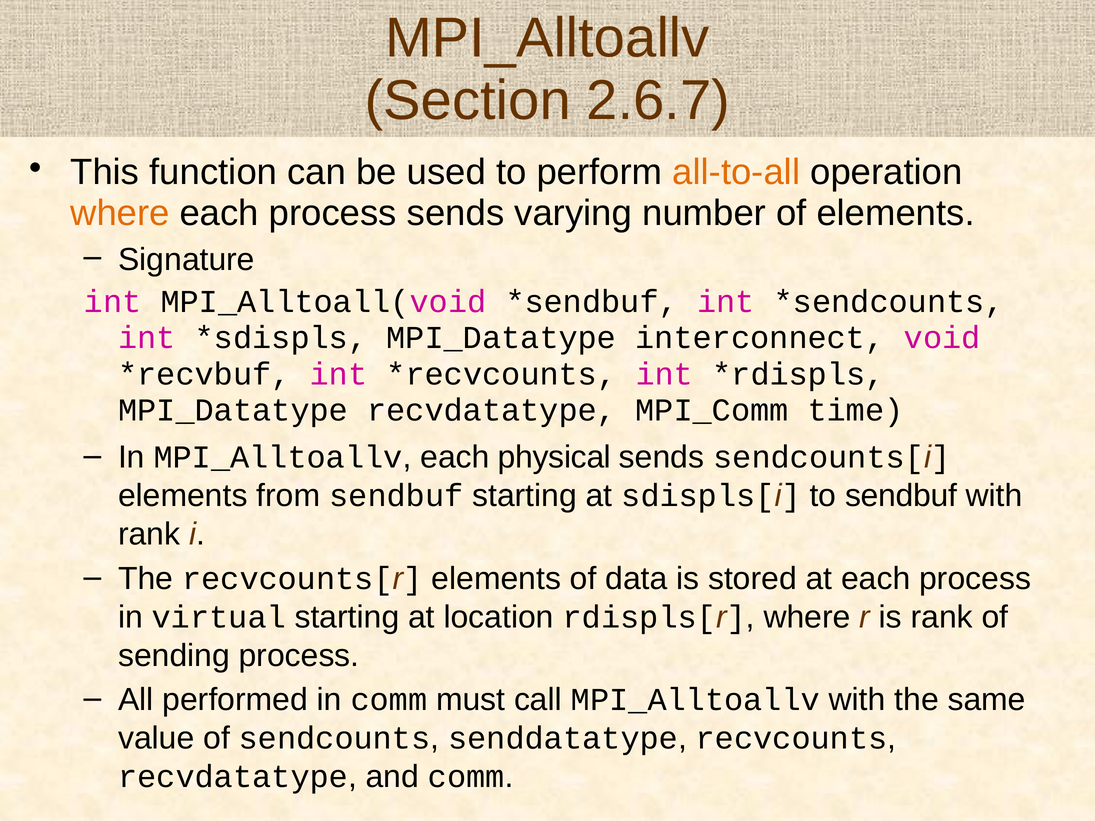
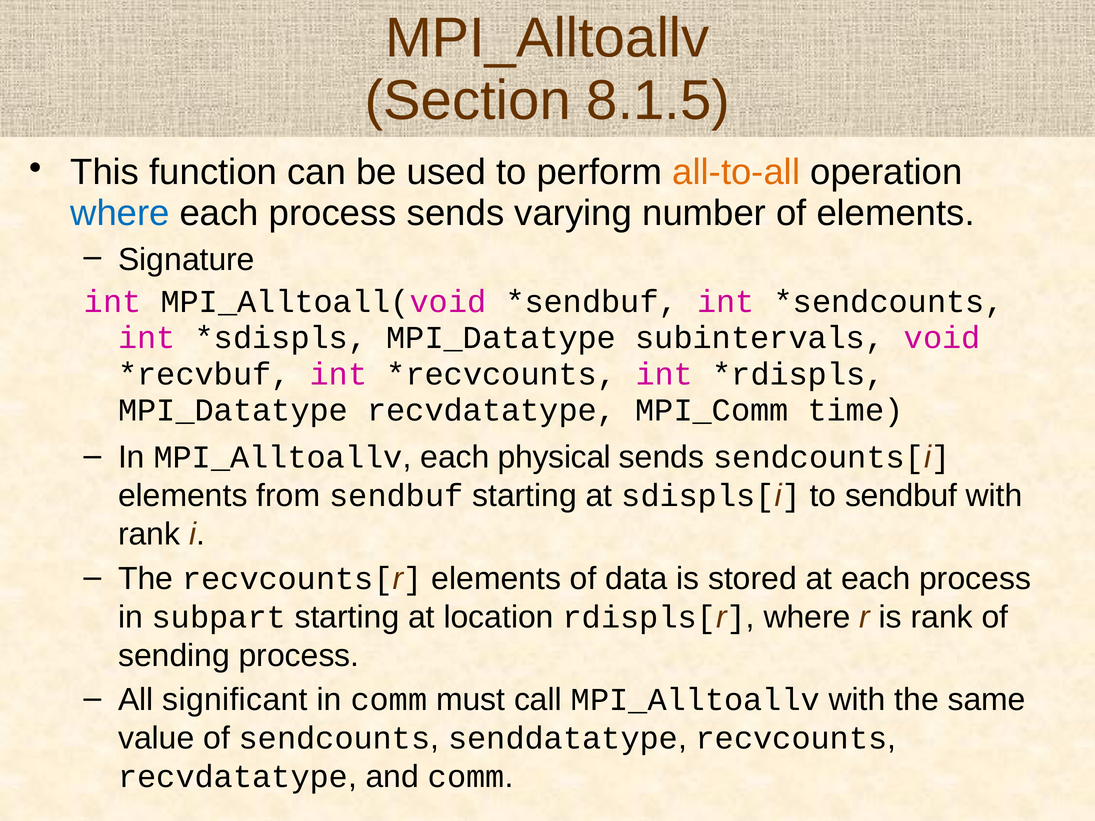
2.6.7: 2.6.7 -> 8.1.5 (658, 101)
where colour: orange -> blue (120, 213)
interconnect: interconnect -> subintervals (760, 338)
virtual: virtual -> subpart (219, 617)
performed: performed -> significant (235, 700)
